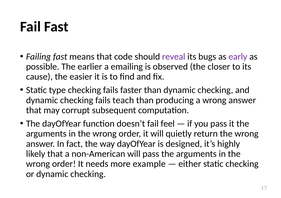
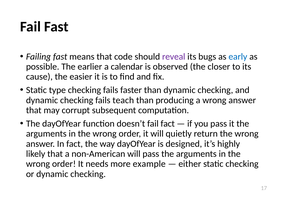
early colour: purple -> blue (238, 57)
emailing: emailing -> calendar (127, 67)
fail feel: feel -> fact (168, 124)
